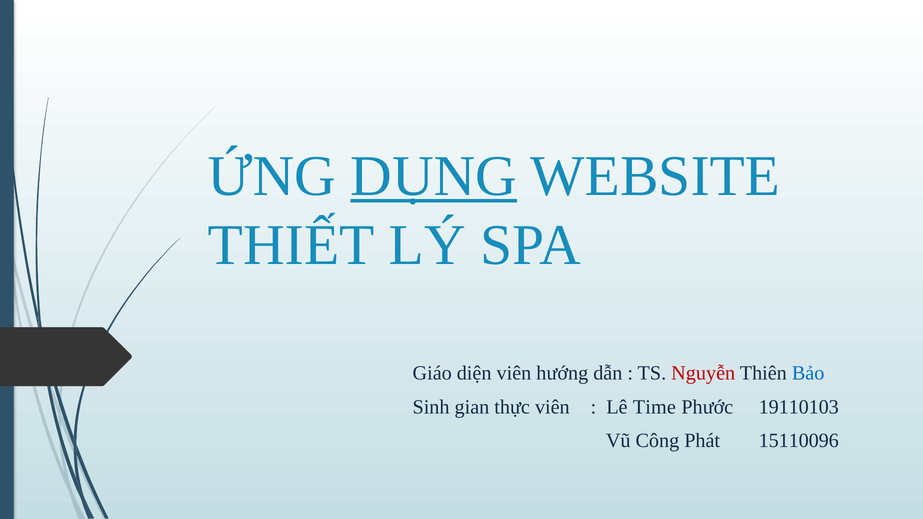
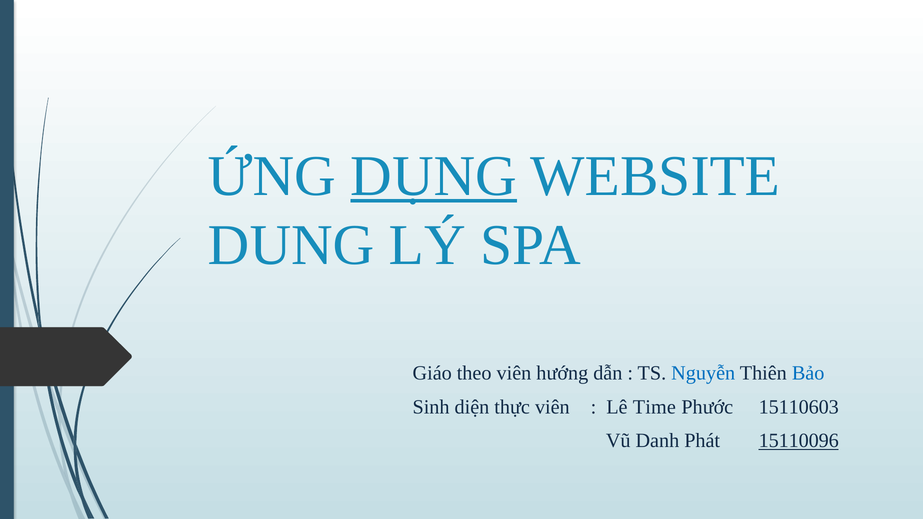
THIẾT: THIẾT -> DUNG (291, 245)
diện: diện -> theo (474, 373)
Nguyễn colour: red -> blue (703, 373)
gian: gian -> diện (472, 407)
19110103: 19110103 -> 15110603 (799, 407)
Công: Công -> Danh (657, 441)
15110096 underline: none -> present (799, 441)
